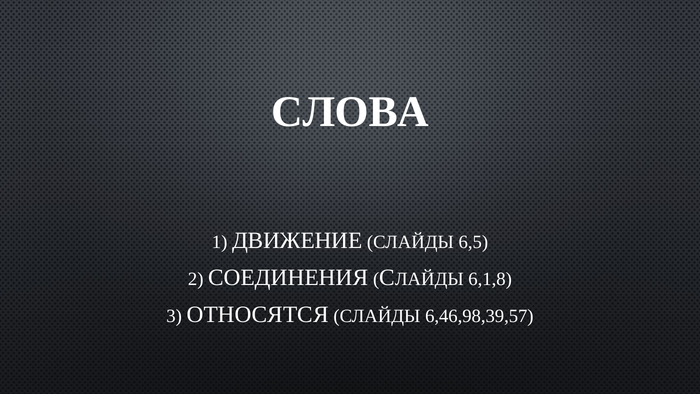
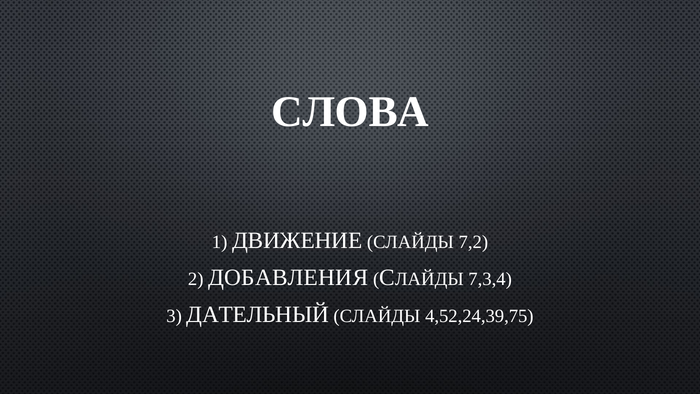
6,5: 6,5 -> 7,2 (473, 242)
СОЕДИНЕНИЯ: СОЕДИНЕНИЯ -> ДОБАВЛЕНИЯ (288, 277)
6,1,8: 6,1,8 -> 7,3,4 (490, 279)
ОТНОСЯТСЯ: ОТНОСЯТСЯ -> ДАТЕЛЬНЫЙ (258, 314)
6,46,98,39,57: 6,46,98,39,57 -> 4,52,24,39,75 (479, 316)
